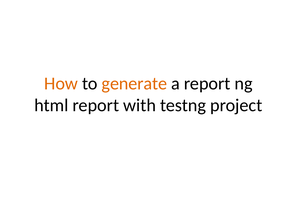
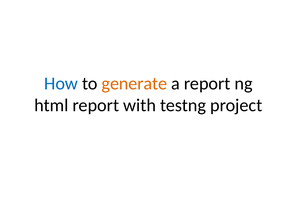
How colour: orange -> blue (61, 83)
